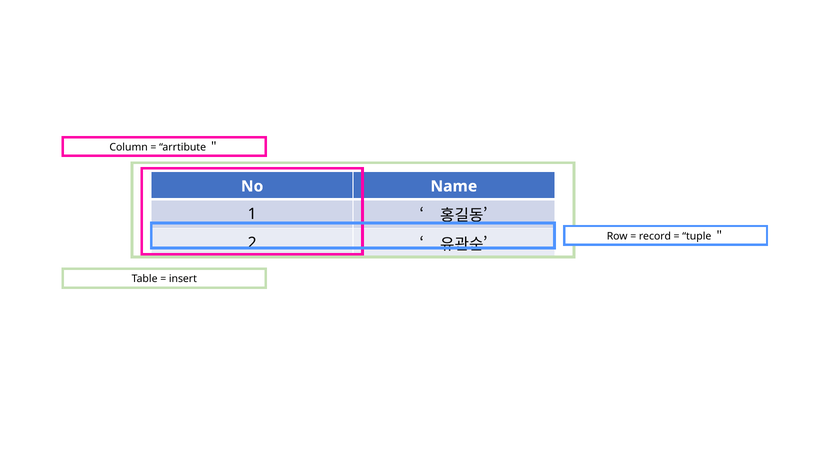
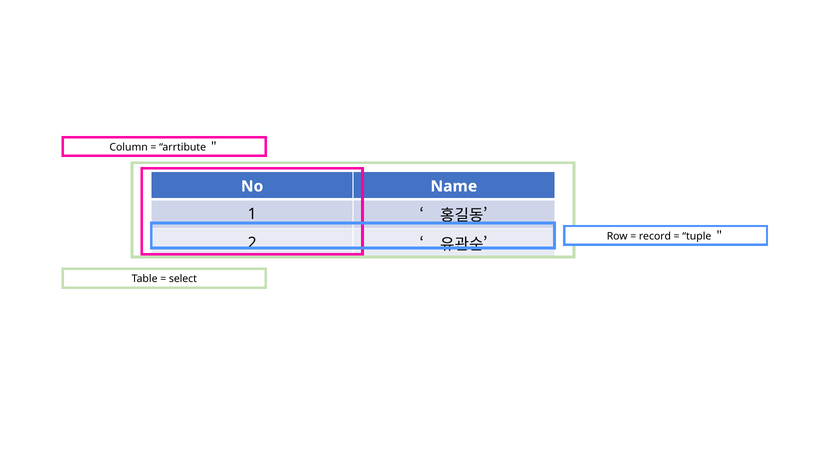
insert: insert -> select (183, 279)
